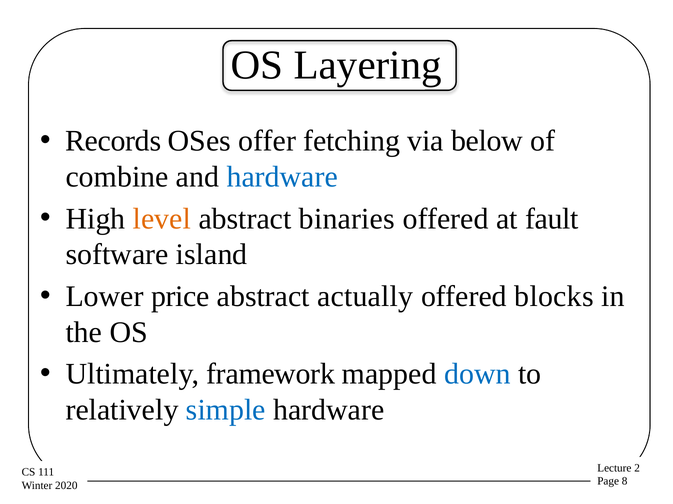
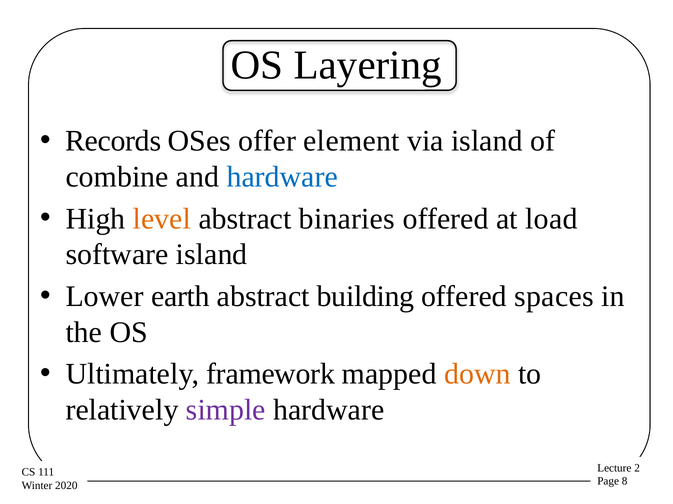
fetching: fetching -> element (352, 141)
via below: below -> island (487, 141)
fault: fault -> load (552, 219)
price: price -> earth (180, 297)
actually: actually -> building (366, 297)
blocks: blocks -> spaces (554, 297)
down colour: blue -> orange (477, 375)
simple colour: blue -> purple (226, 410)
